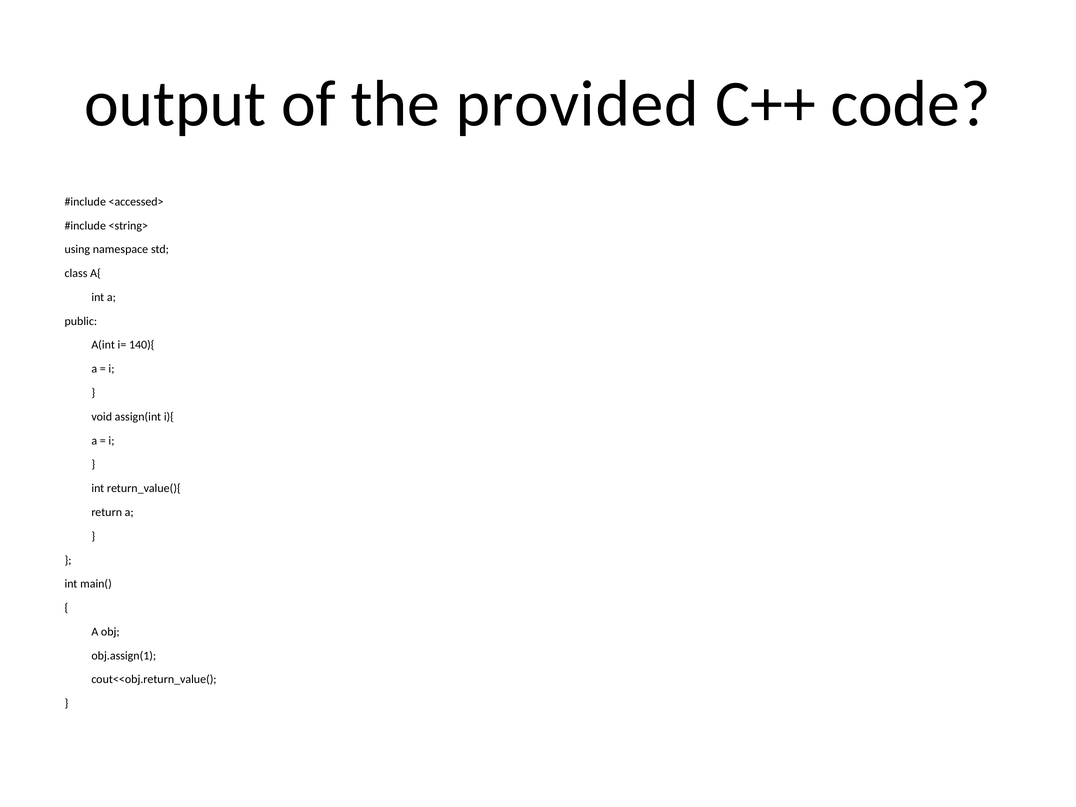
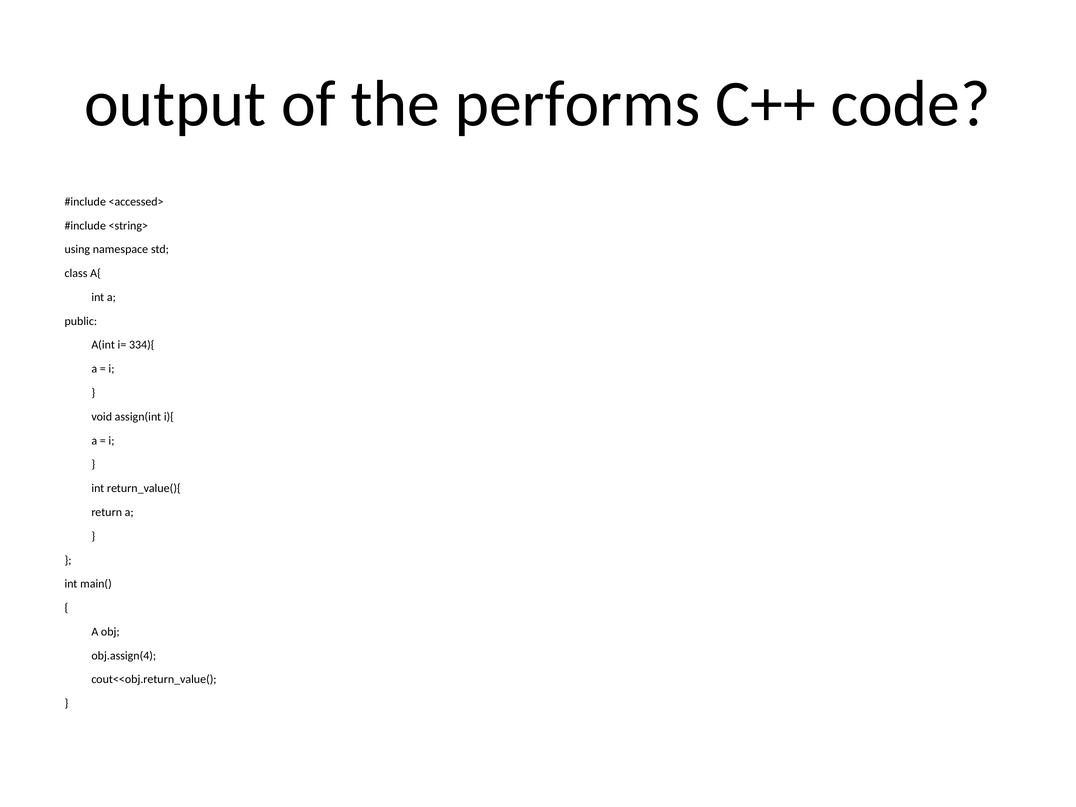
provided: provided -> performs (577, 104)
140){: 140){ -> 334){ (142, 345)
obj.assign(1: obj.assign(1 -> obj.assign(4 (124, 656)
